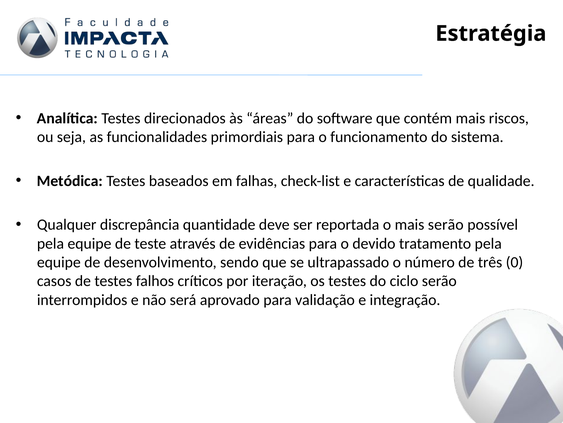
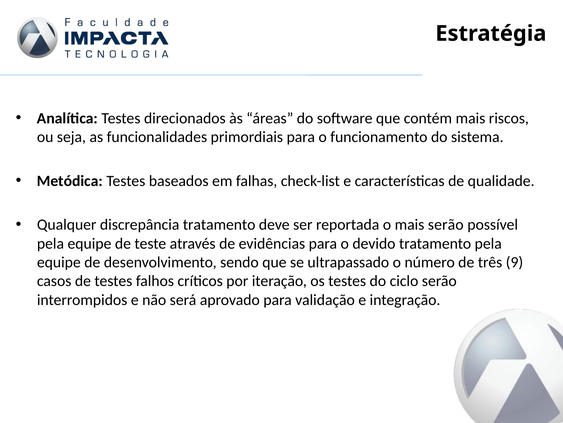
discrepância quantidade: quantidade -> tratamento (219, 224)
0: 0 -> 9 (514, 262)
